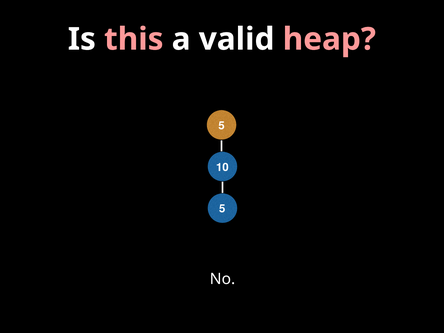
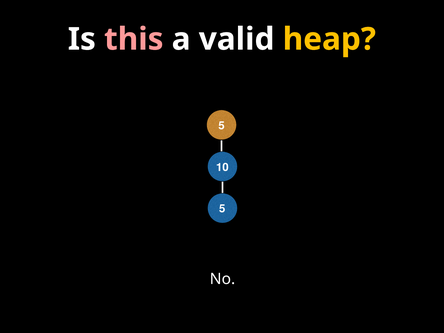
heap colour: pink -> yellow (329, 39)
